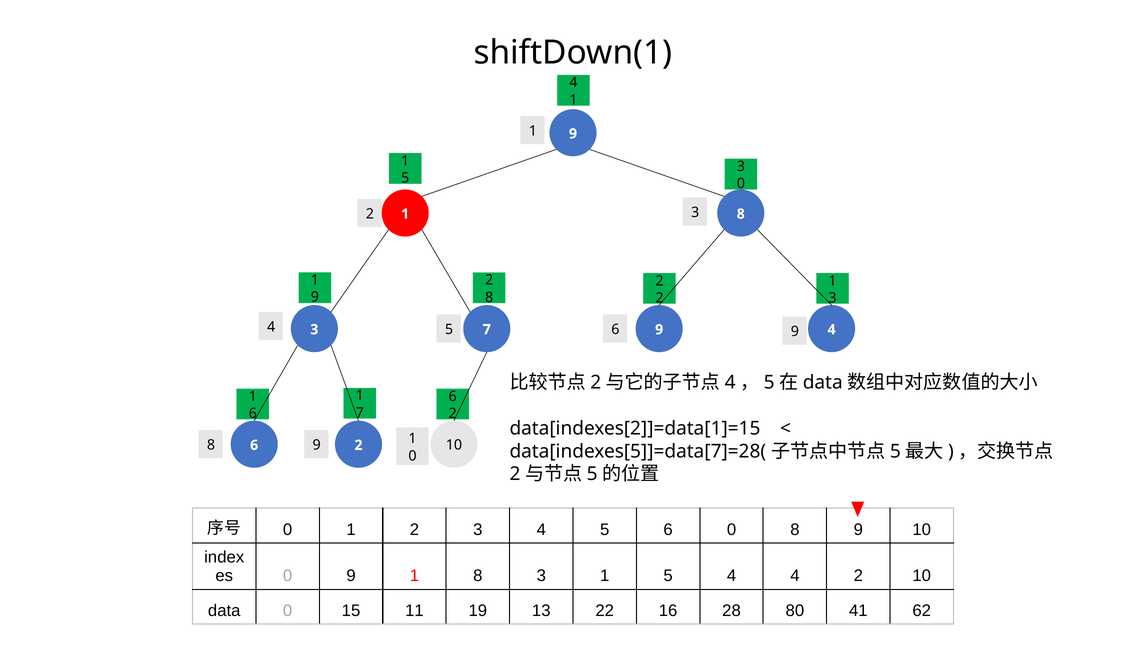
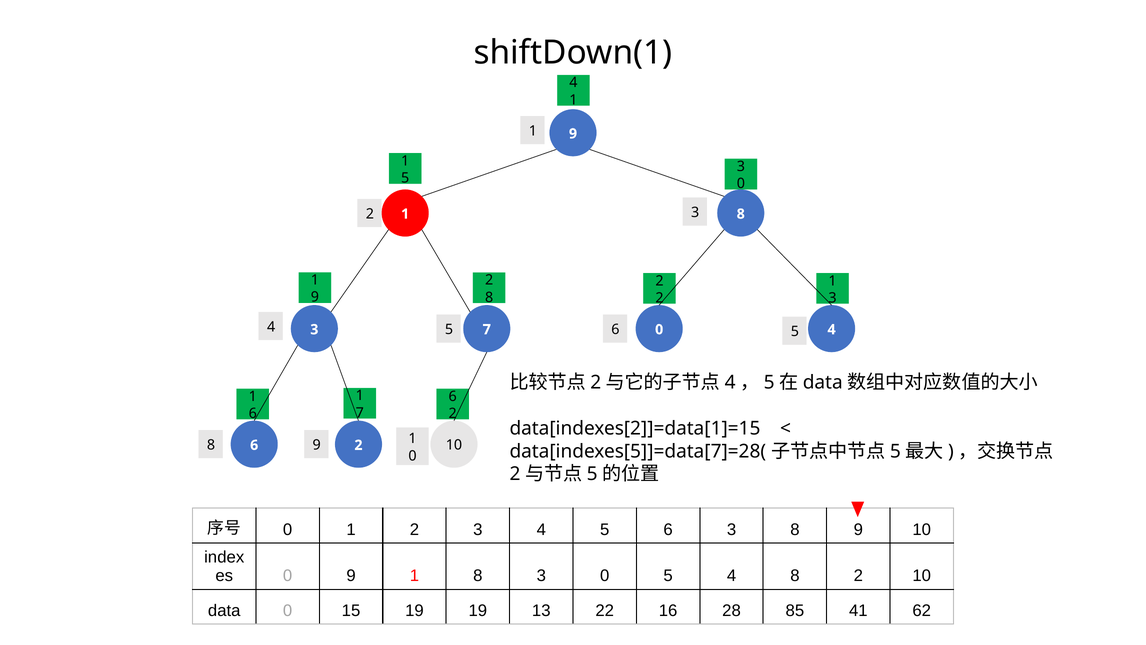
6 9: 9 -> 5 (795, 332)
7 9: 9 -> 0 (659, 329)
6 0: 0 -> 3 (732, 529)
8 3 1: 1 -> 0 (605, 576)
5 4 4: 4 -> 8 (795, 576)
15 11: 11 -> 19 (414, 610)
80: 80 -> 85 (795, 610)
